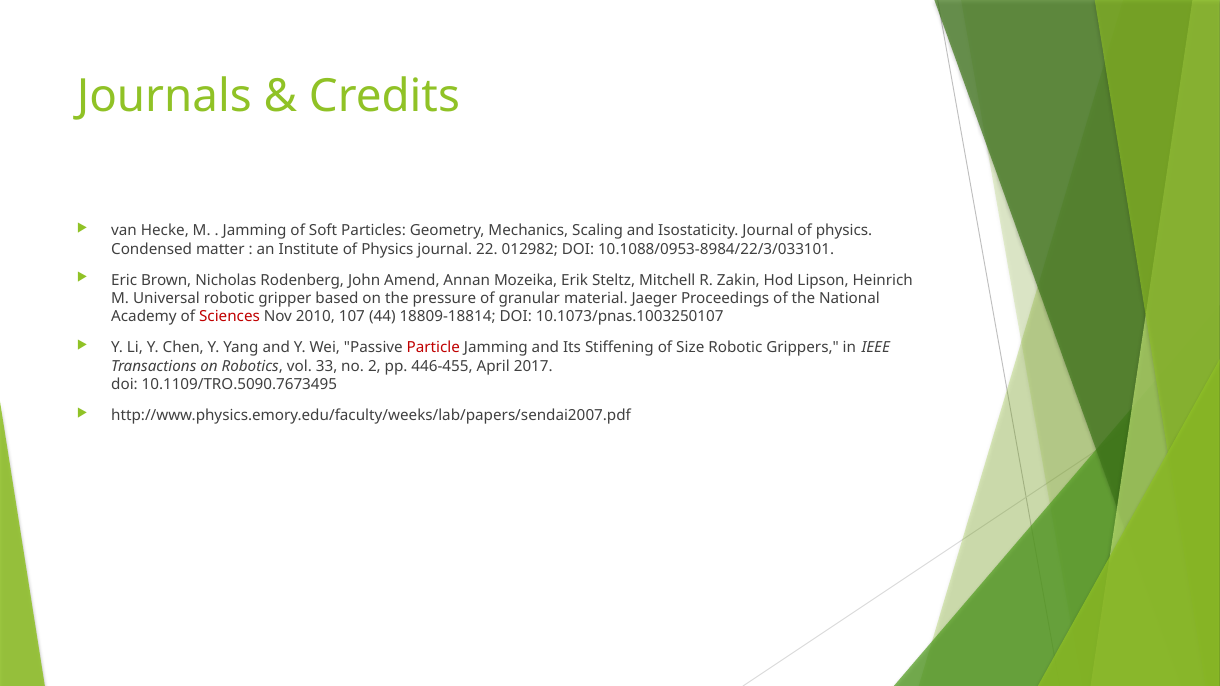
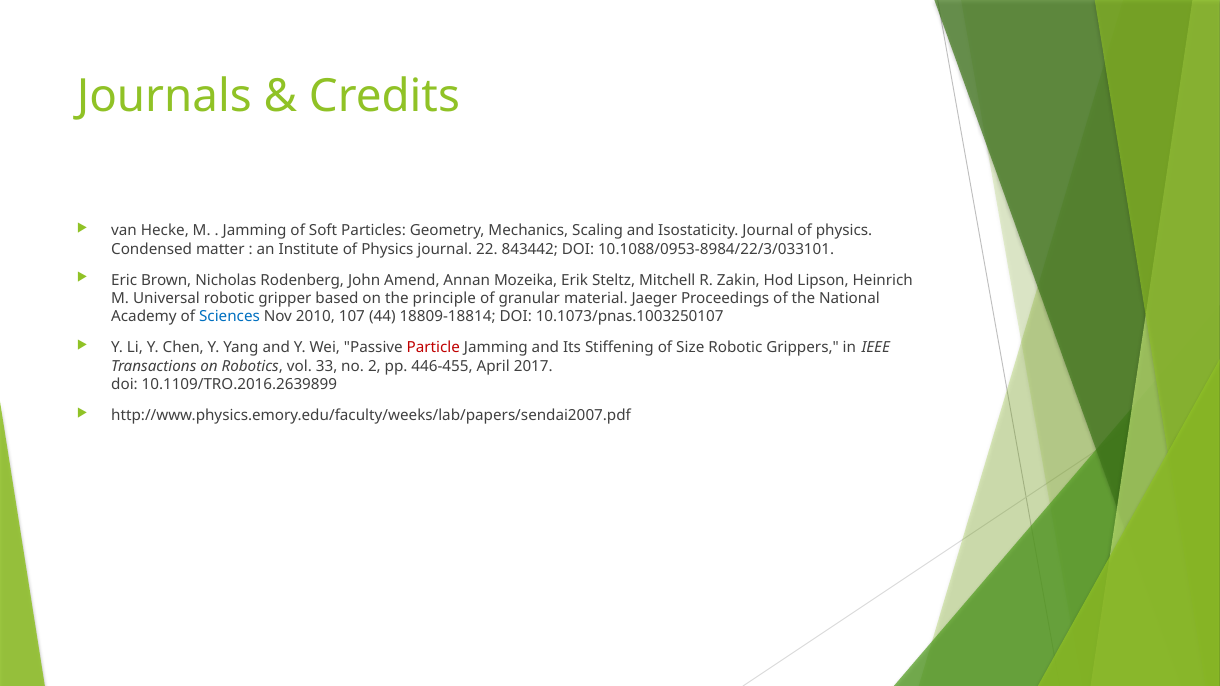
012982: 012982 -> 843442 (530, 249)
pressure: pressure -> principle (444, 299)
Sciences colour: red -> blue (230, 317)
10.1109/TRO.5090.7673495: 10.1109/TRO.5090.7673495 -> 10.1109/TRO.2016.2639899 (239, 385)
